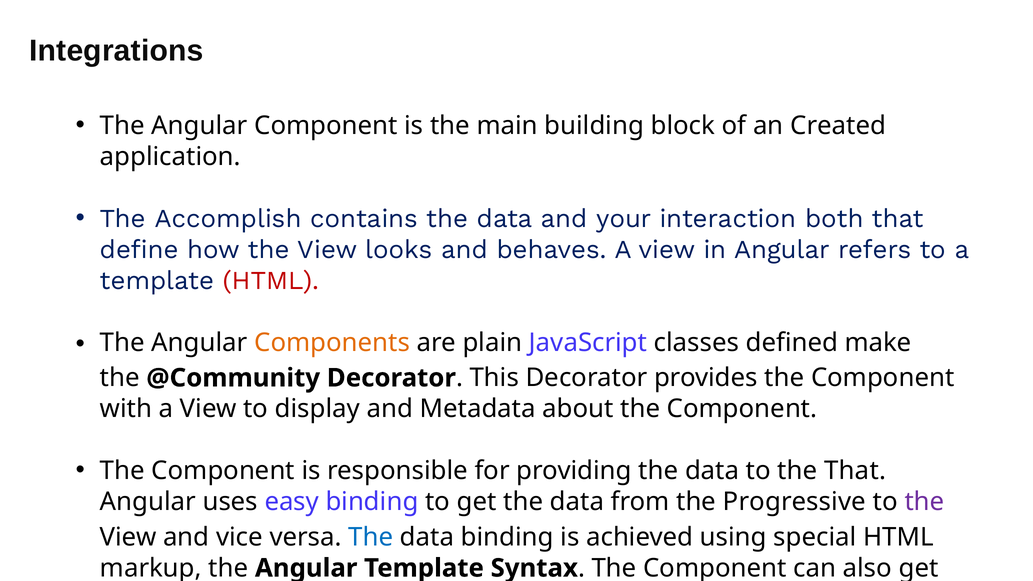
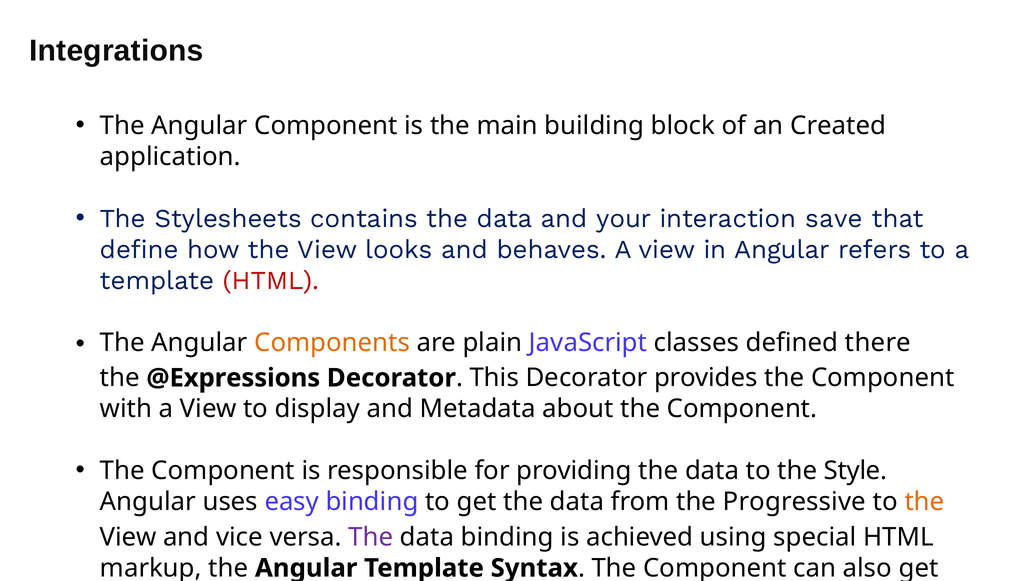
Accomplish: Accomplish -> Stylesheets (228, 219)
both: both -> save (834, 219)
make: make -> there (878, 343)
@Community: @Community -> @Expressions (233, 378)
the That: That -> Style (855, 471)
the colour: purple -> orange (924, 502)
The colour: blue -> purple (371, 537)
